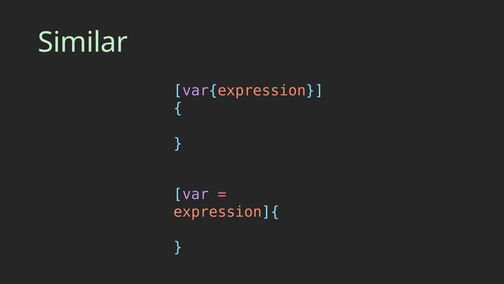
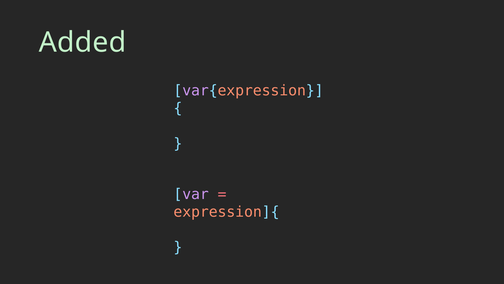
Similar: Similar -> Added (83, 42)
